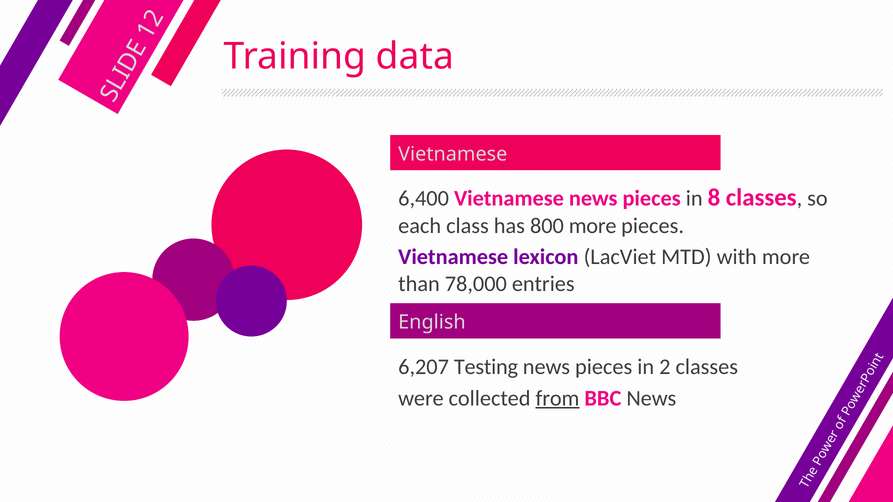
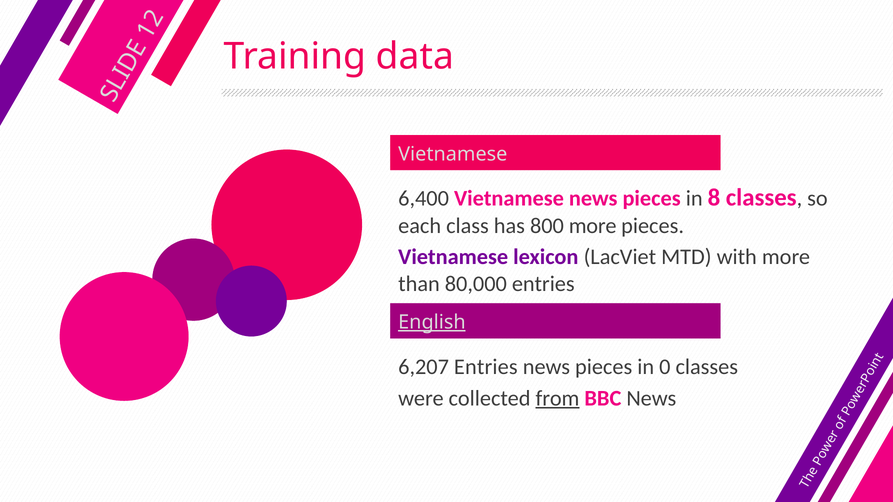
78,000: 78,000 -> 80,000 (476, 284)
English underline: none -> present (432, 322)
6,207 Testing: Testing -> Entries (486, 367)
in 2: 2 -> 0 (665, 367)
